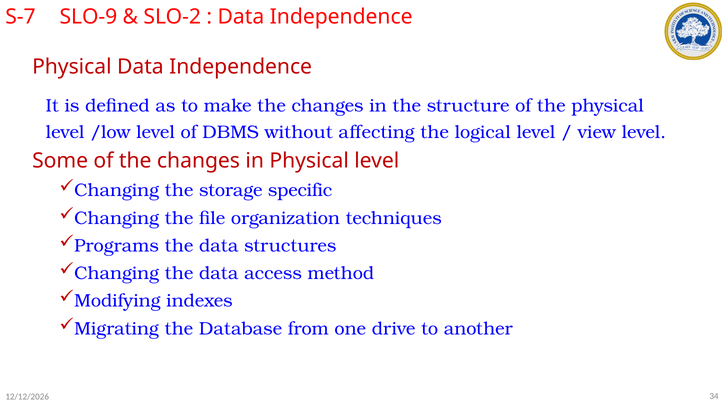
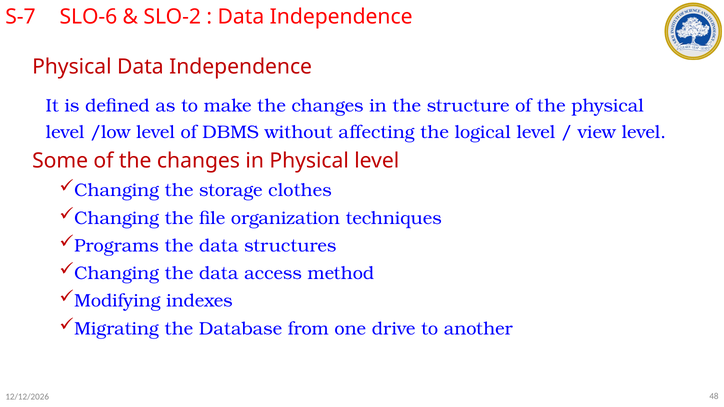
SLO-9: SLO-9 -> SLO-6 (88, 17)
specific: specific -> clothes (300, 191)
34: 34 -> 48 (714, 396)
